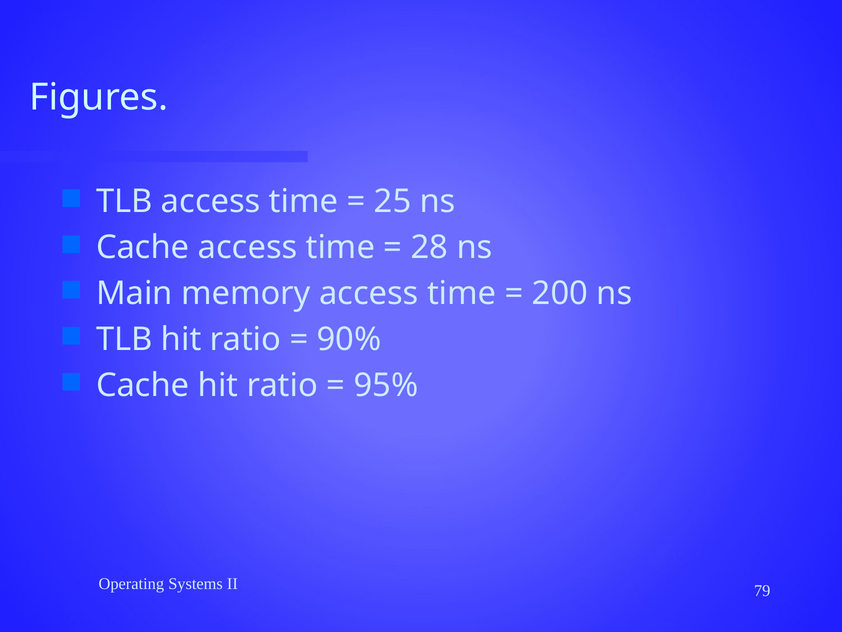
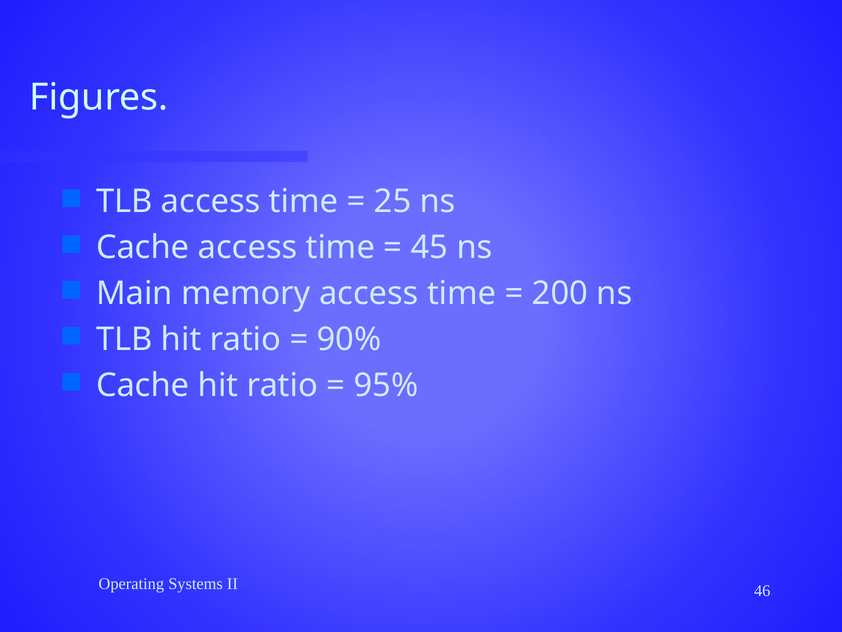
28: 28 -> 45 (429, 247)
79: 79 -> 46 (762, 591)
